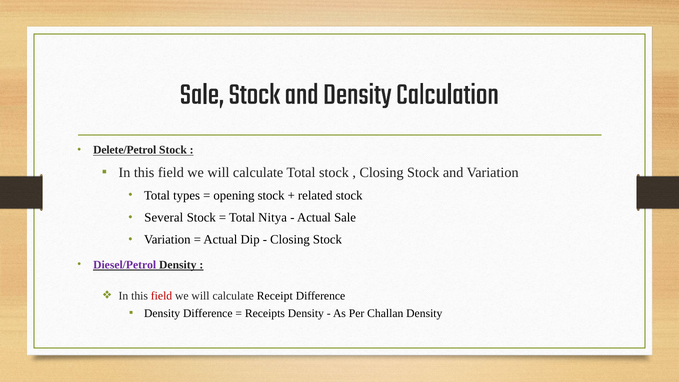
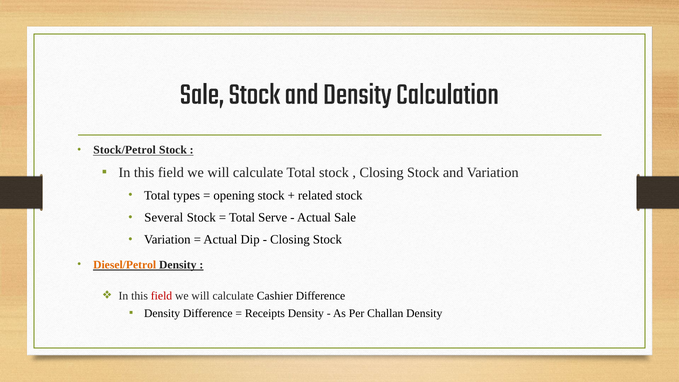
Delete/Petrol: Delete/Petrol -> Stock/Petrol (125, 150)
Nitya: Nitya -> Serve (273, 218)
Diesel/Petrol colour: purple -> orange (125, 265)
Receipt: Receipt -> Cashier (275, 296)
